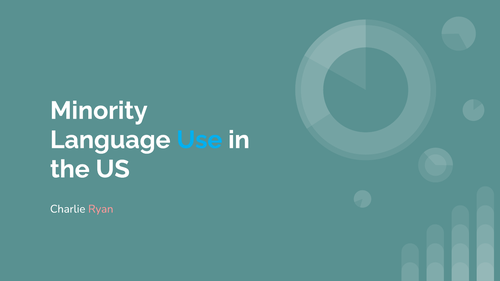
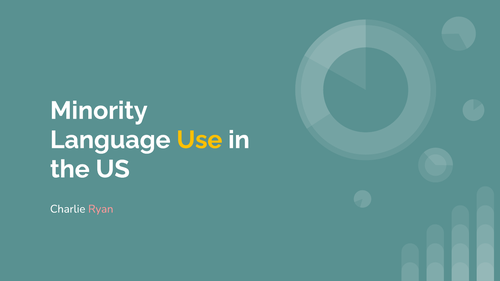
Use colour: light blue -> yellow (199, 140)
